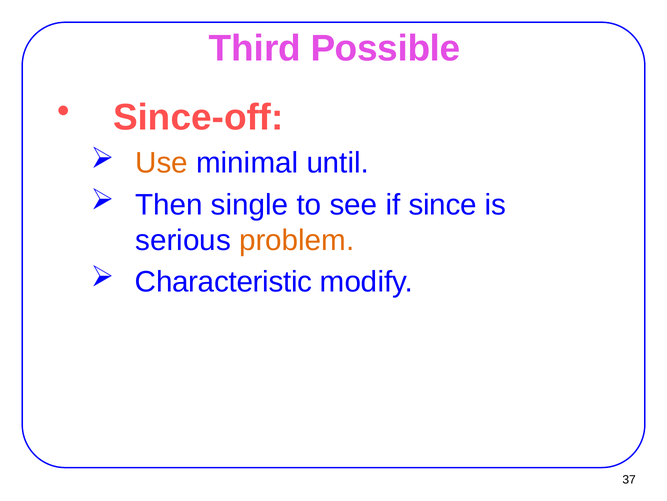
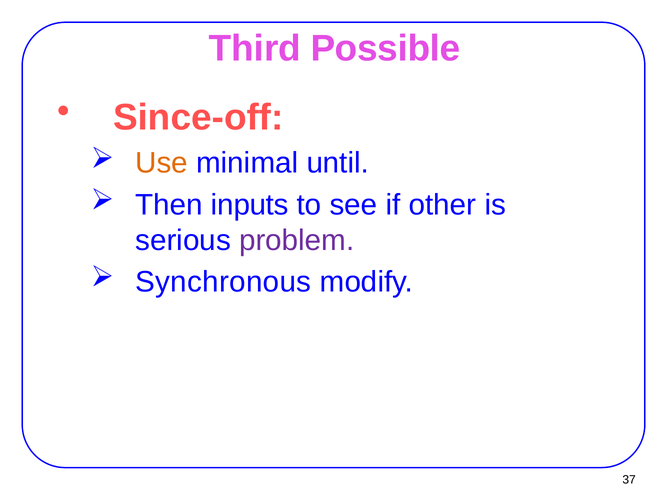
single: single -> inputs (250, 204)
since: since -> other (442, 204)
problem colour: orange -> purple (297, 240)
Characteristic: Characteristic -> Synchronous (223, 282)
